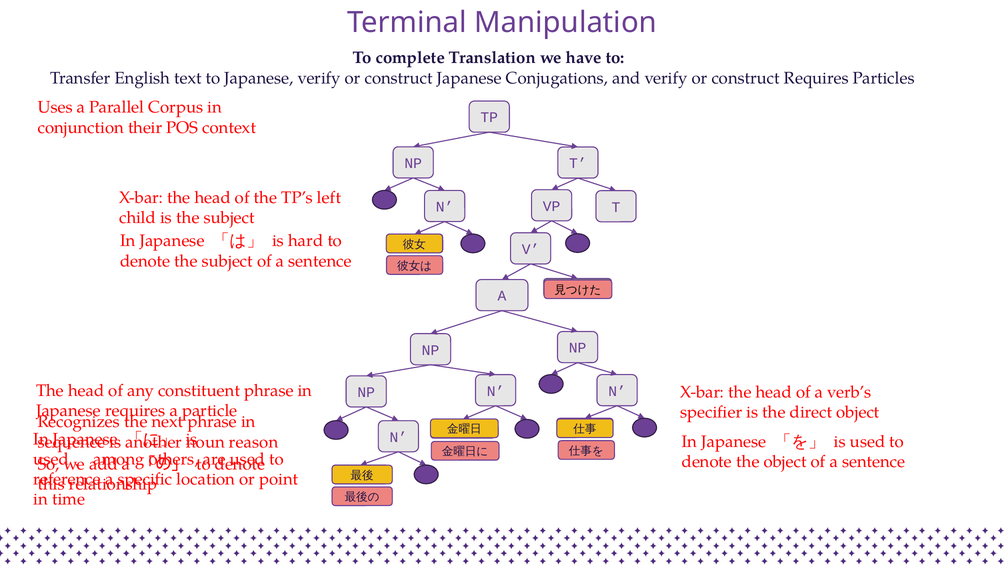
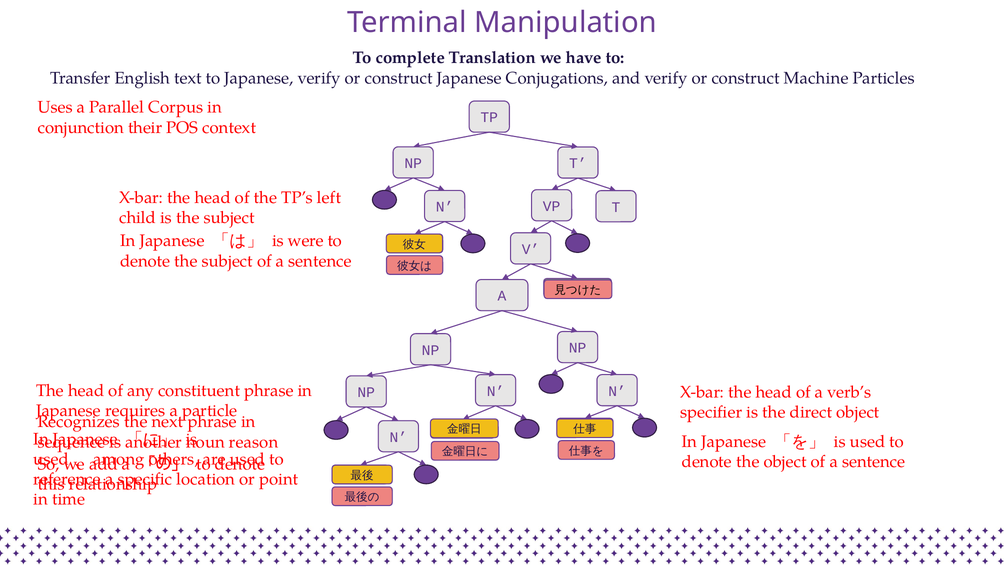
construct Requires: Requires -> Machine (816, 78)
hard: hard -> were (306, 241)
